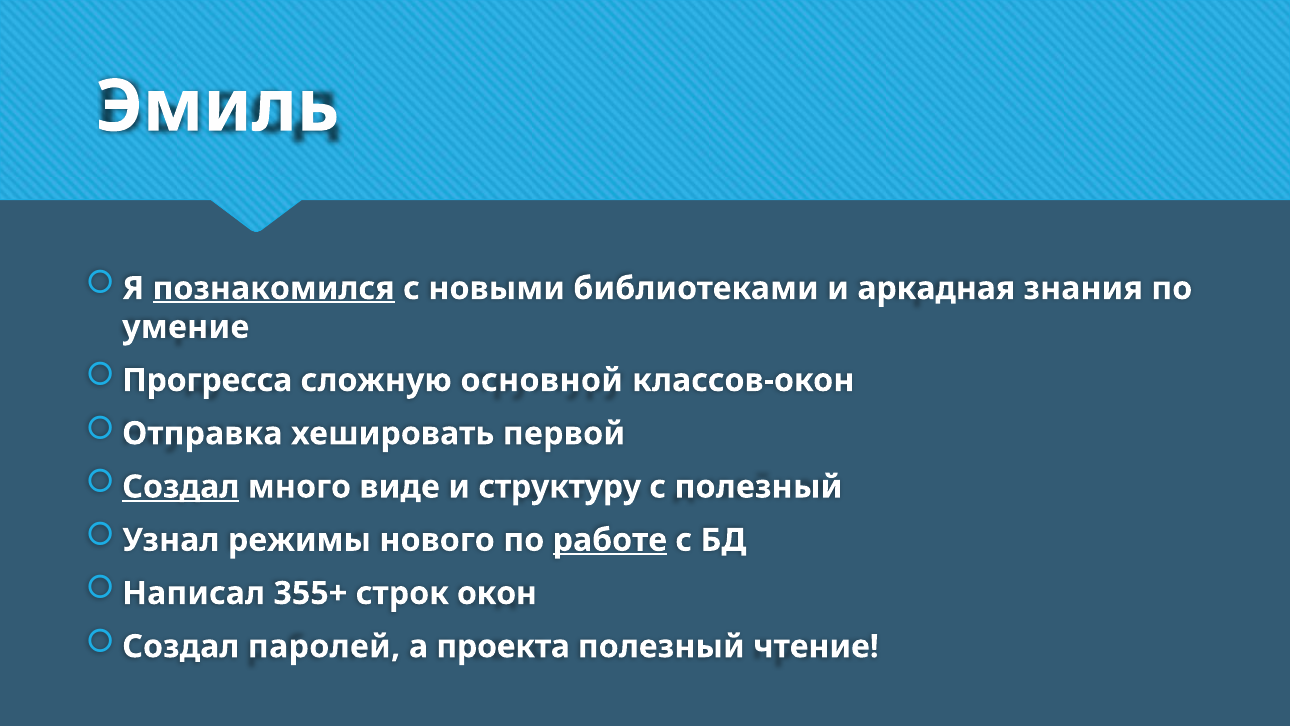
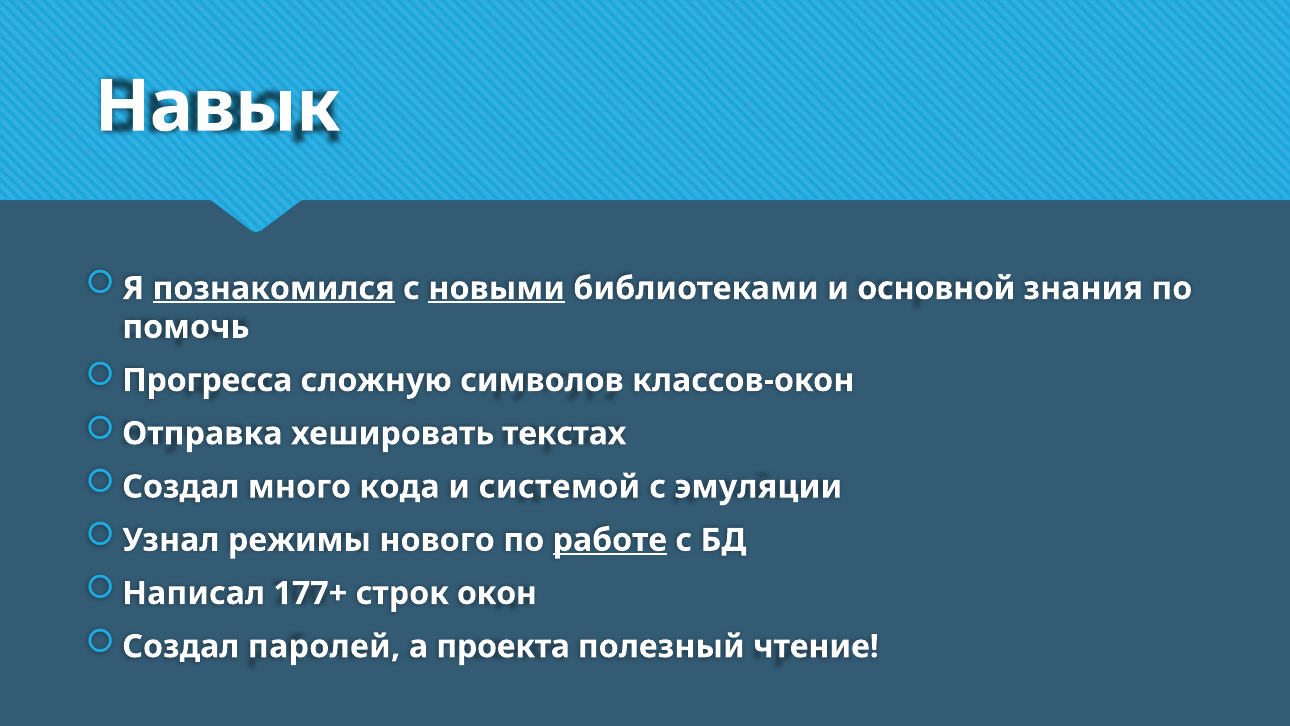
Эмиль: Эмиль -> Навык (218, 107)
новыми underline: none -> present (497, 288)
аркадная: аркадная -> основной (936, 288)
умение: умение -> помочь (186, 327)
основной: основной -> символов (542, 380)
первой: первой -> текстах (564, 433)
Создал underline: present -> none (181, 487)
виде: виде -> кода (400, 487)
структуру: структуру -> системой (559, 487)
с полезный: полезный -> эмуляции (758, 487)
355+: 355+ -> 177+ (310, 593)
